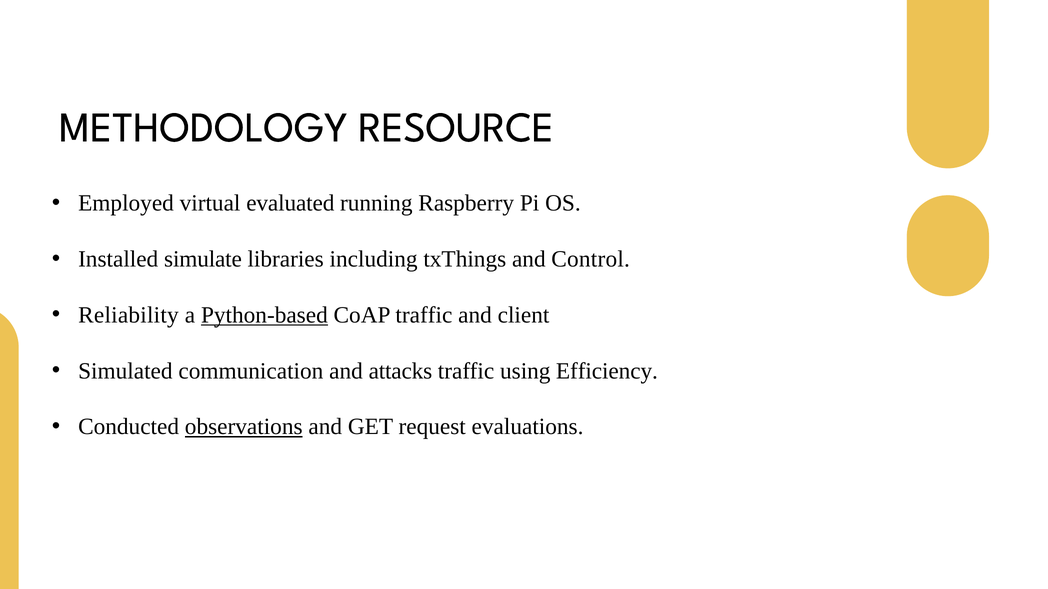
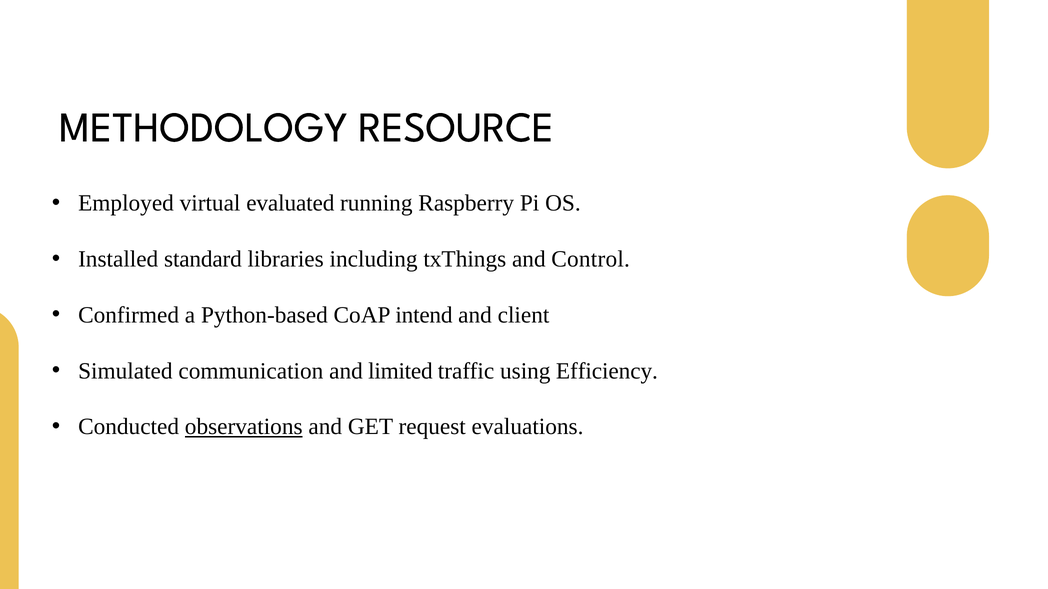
simulate: simulate -> standard (203, 259)
Reliability: Reliability -> Confirmed (129, 315)
Python-based underline: present -> none (264, 315)
CoAP traffic: traffic -> intend (424, 315)
attacks: attacks -> limited (400, 371)
